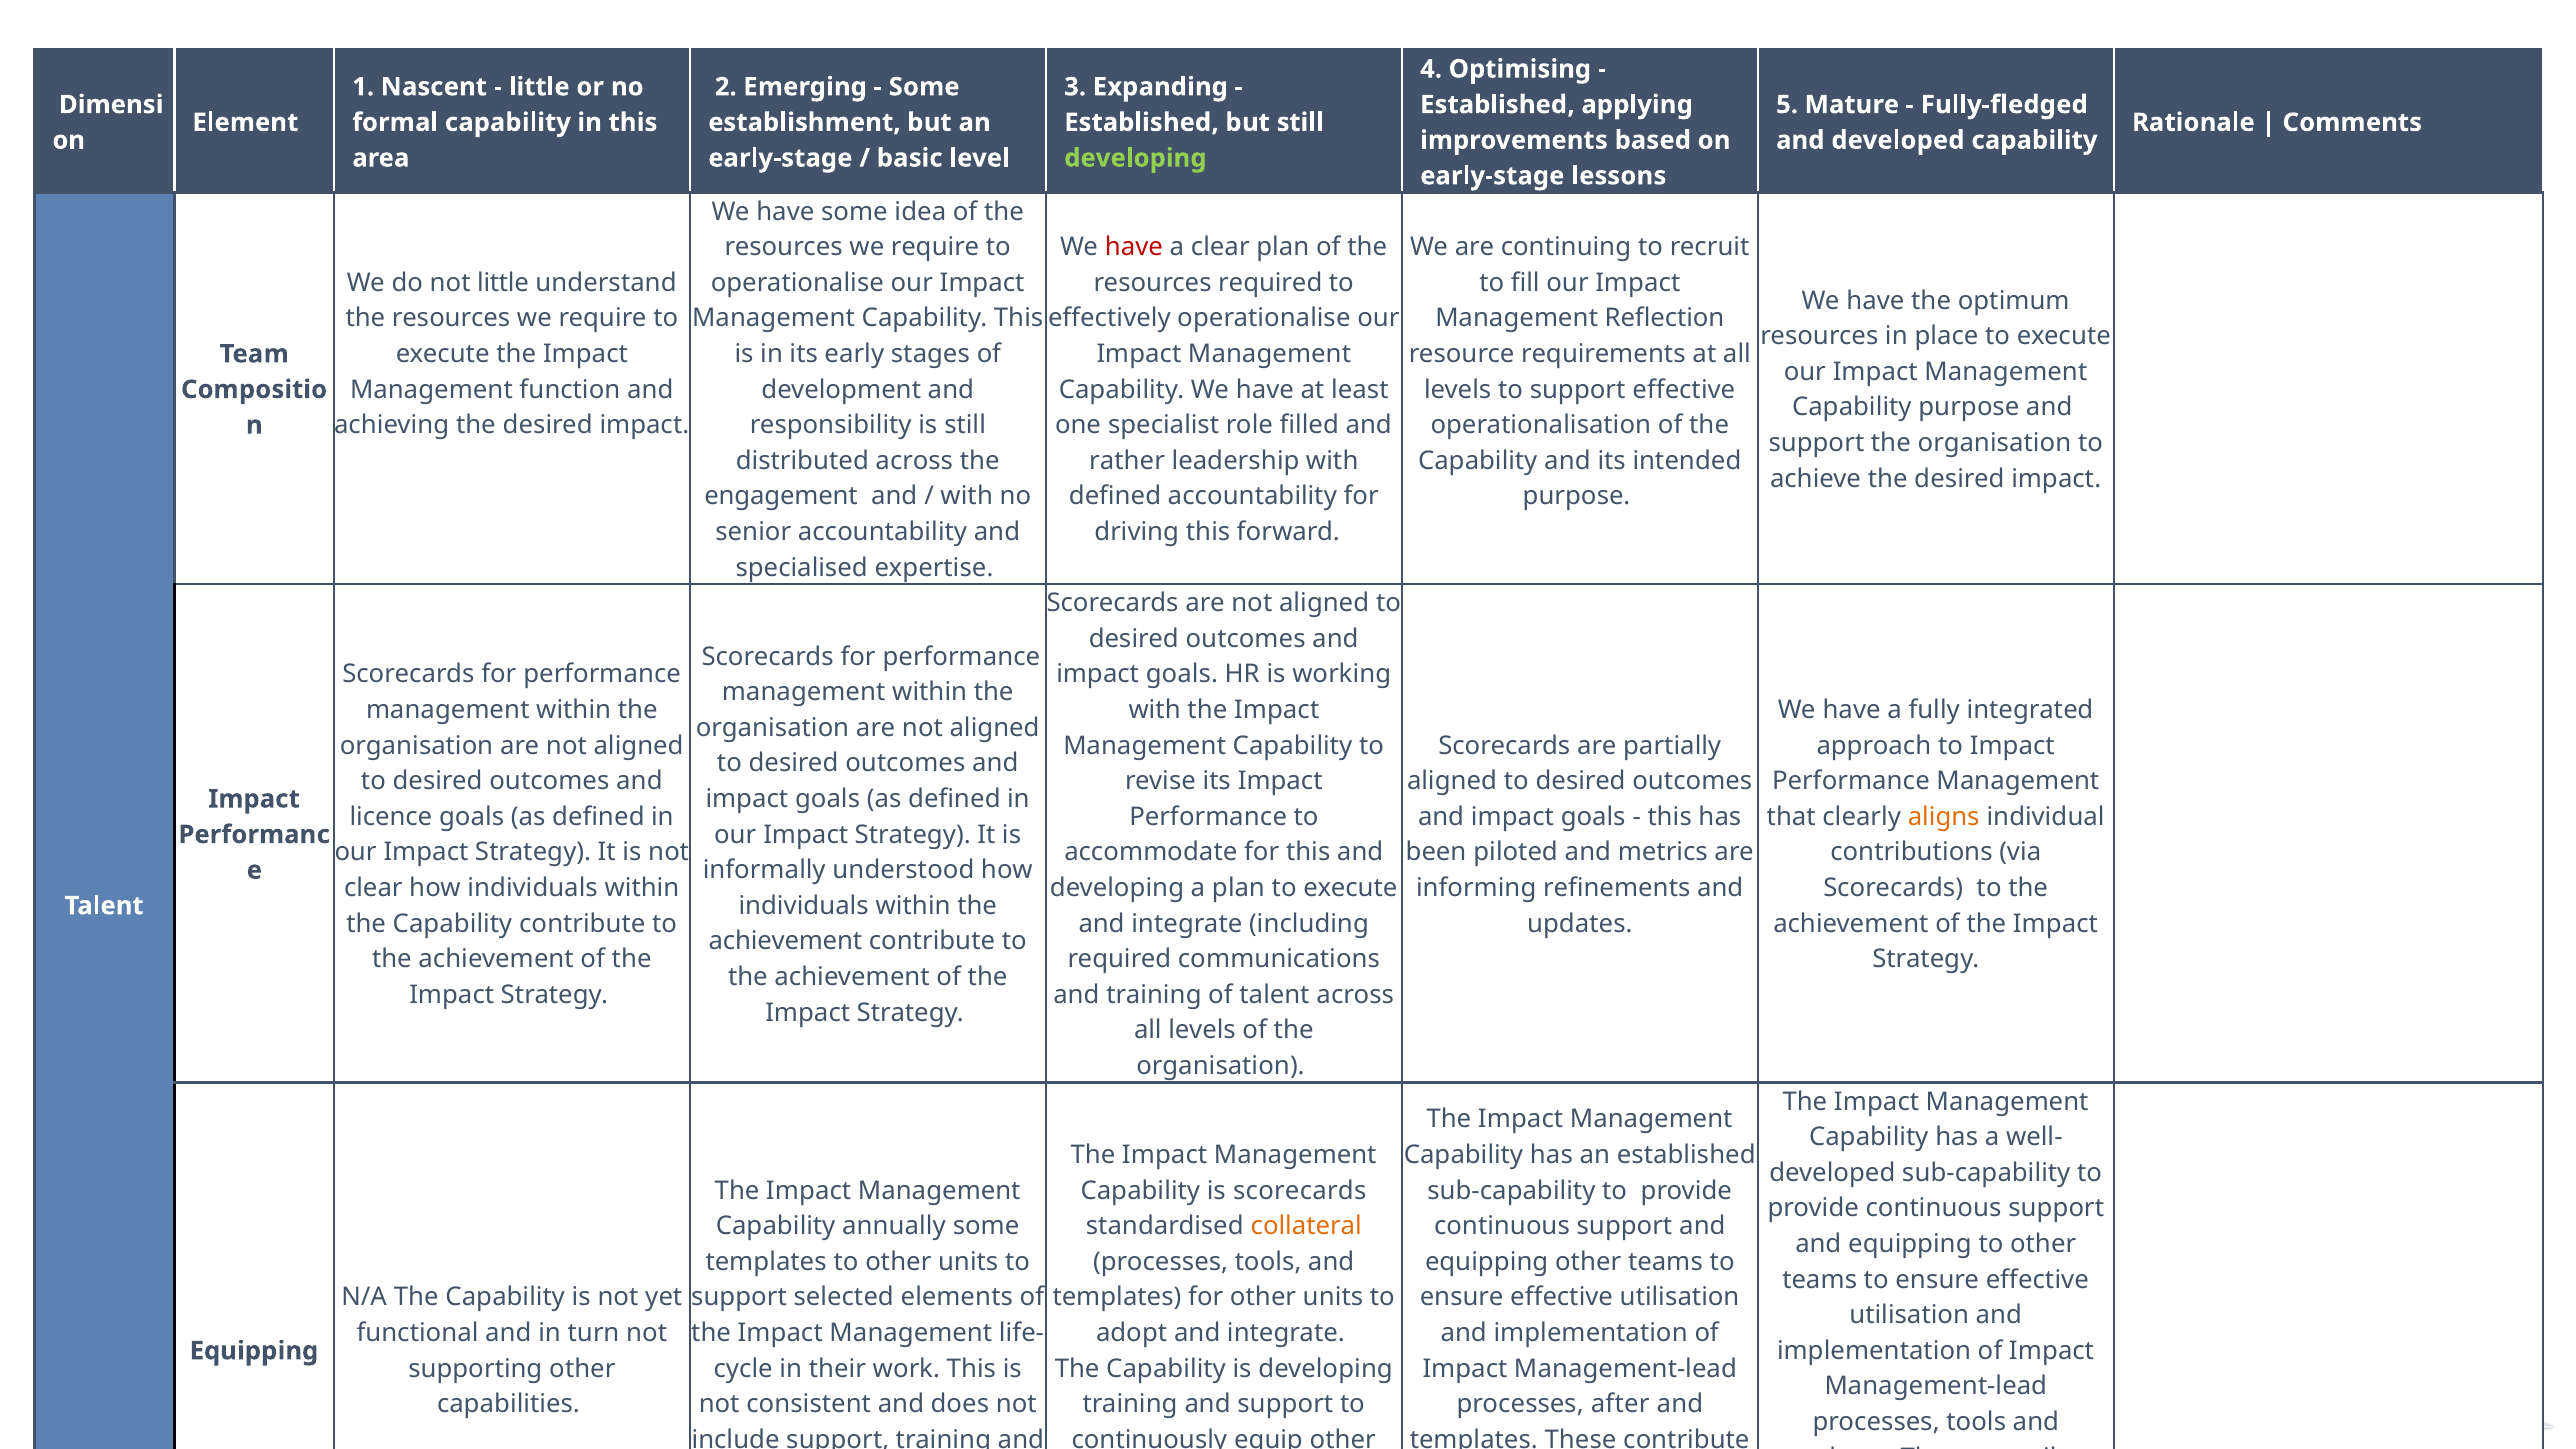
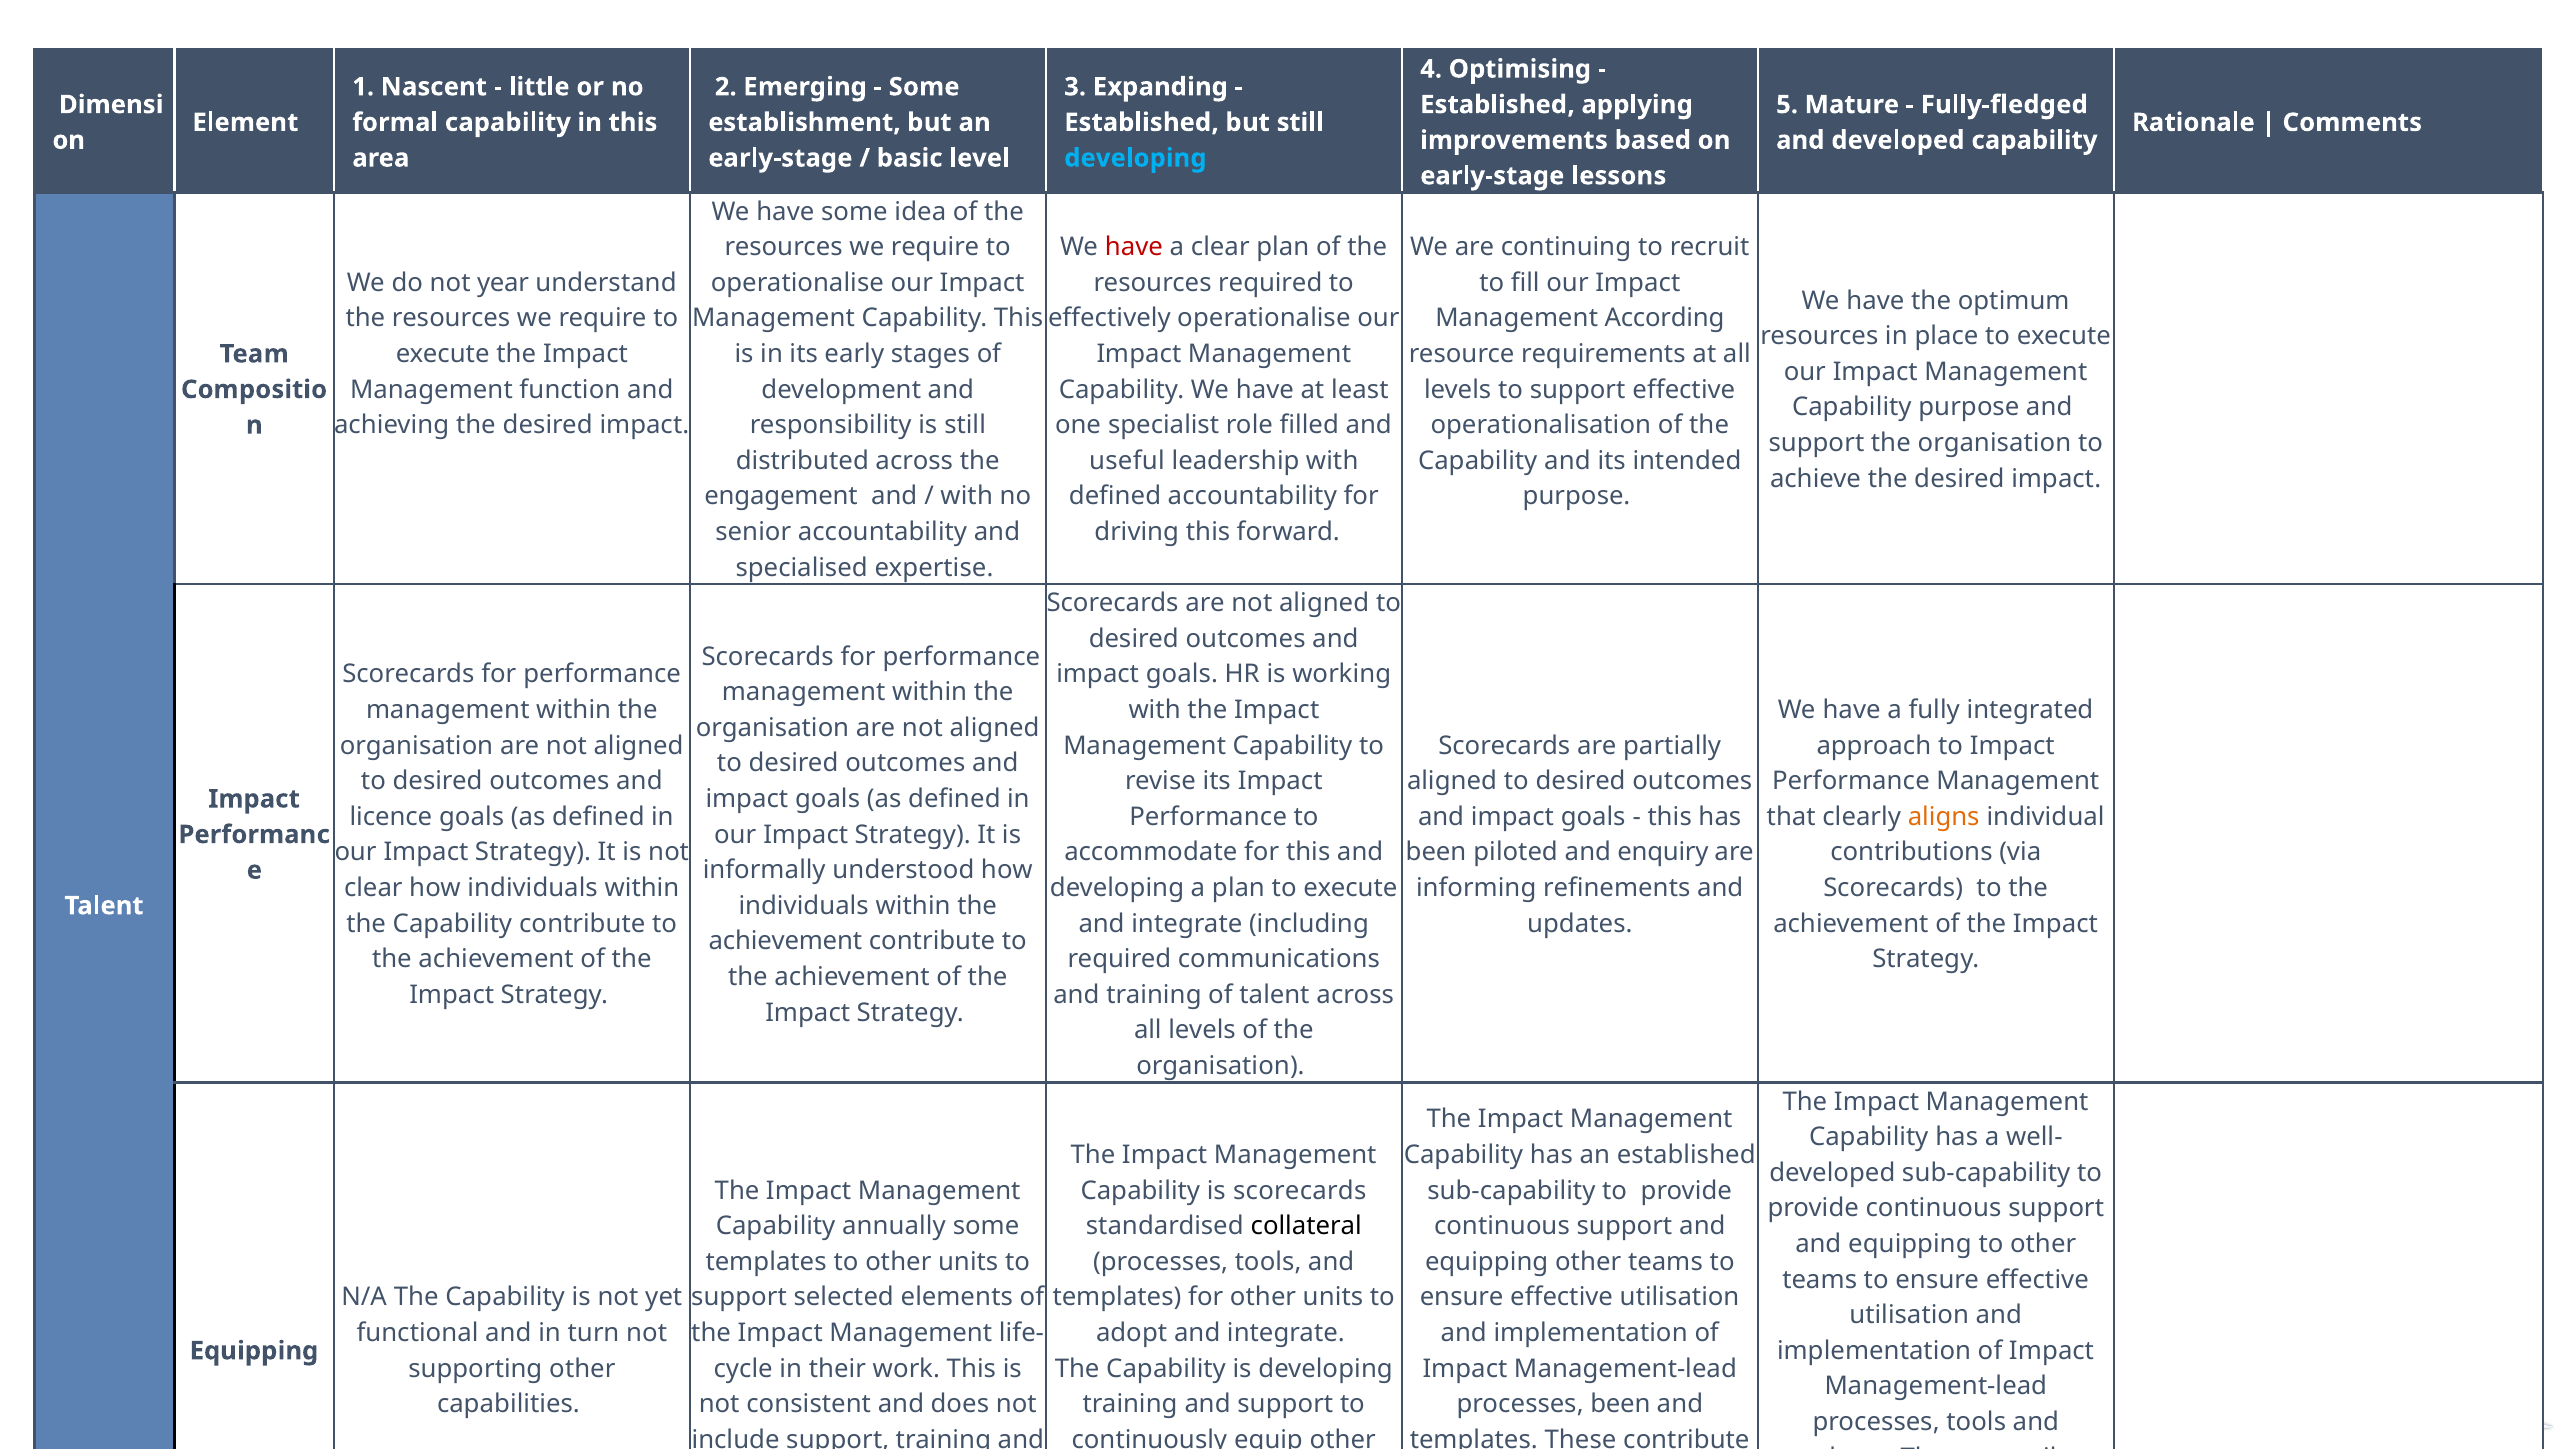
developing colour: light green -> light blue (1135, 158)
not little: little -> year (503, 283)
Reflection: Reflection -> According (1665, 318)
rather: rather -> useful (1127, 461)
metrics: metrics -> enquiry (1663, 852)
collateral colour: orange -> black (1306, 1226)
processes after: after -> been (1620, 1404)
